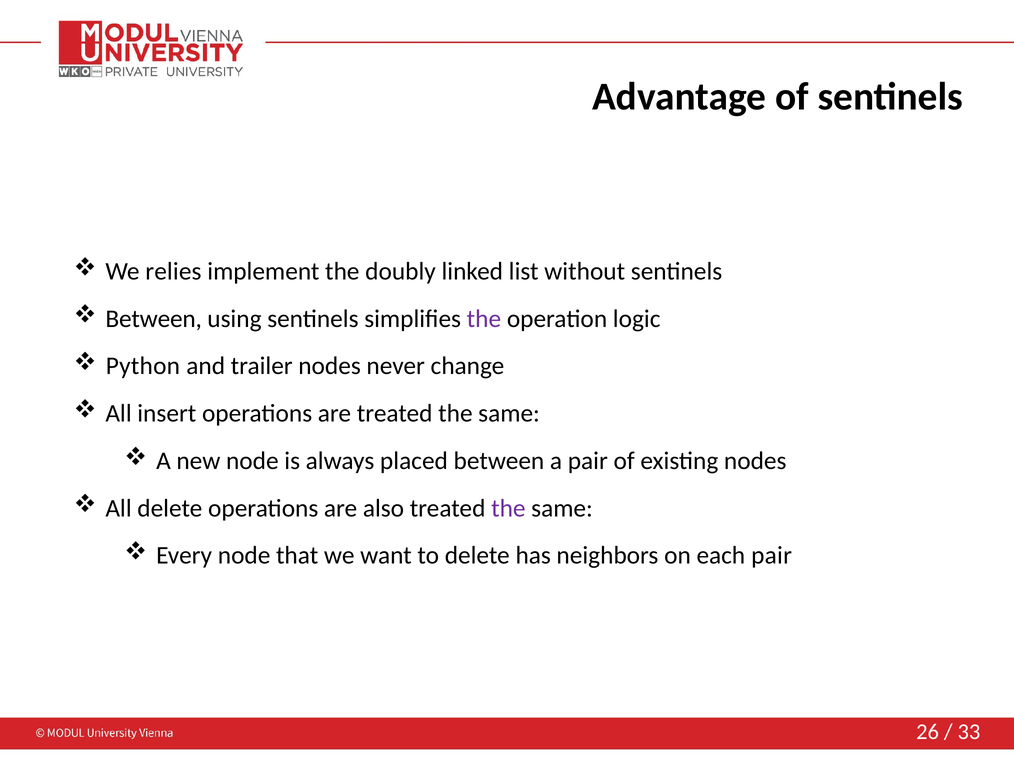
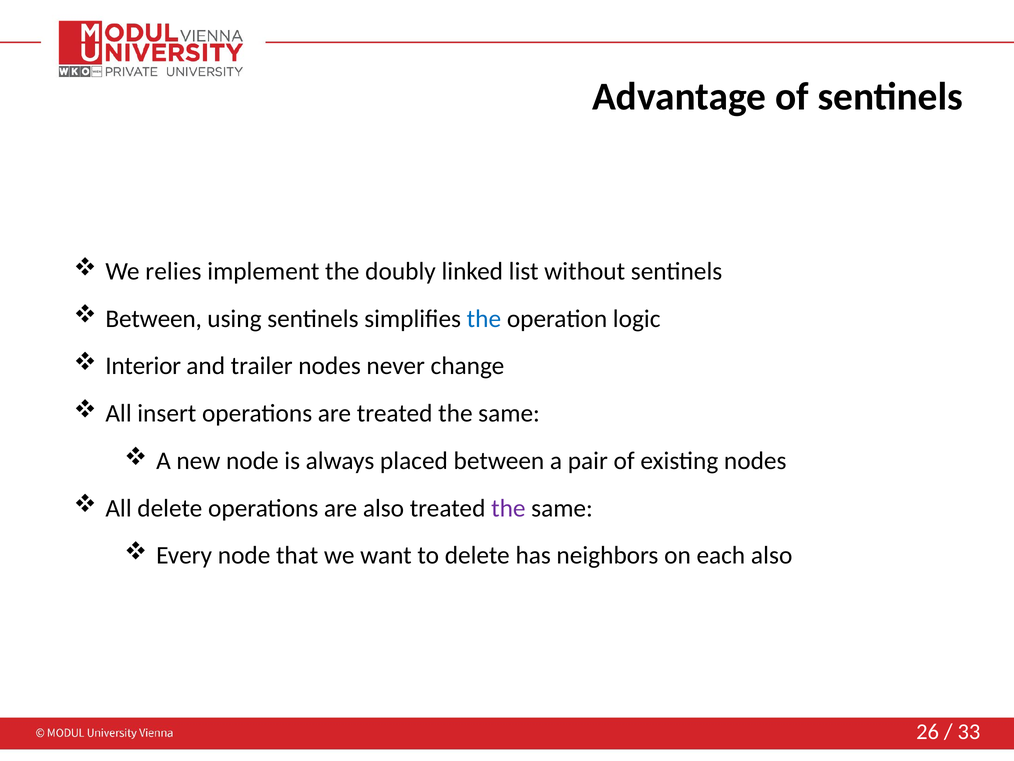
the colour: purple -> blue (484, 318)
Python: Python -> Interior (143, 366)
each pair: pair -> also (772, 555)
